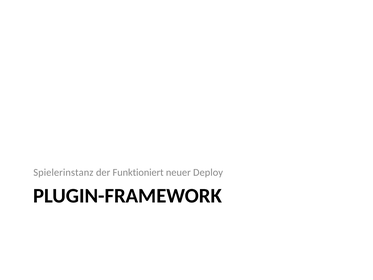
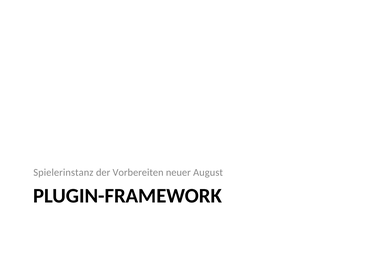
Funktioniert: Funktioniert -> Vorbereiten (138, 172)
Deploy: Deploy -> August (208, 172)
